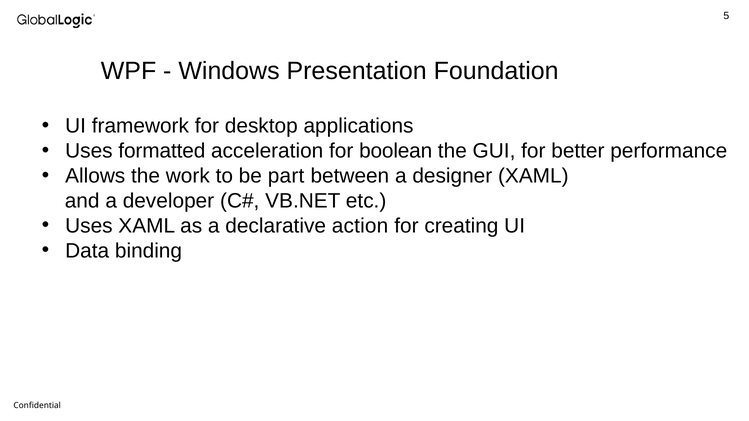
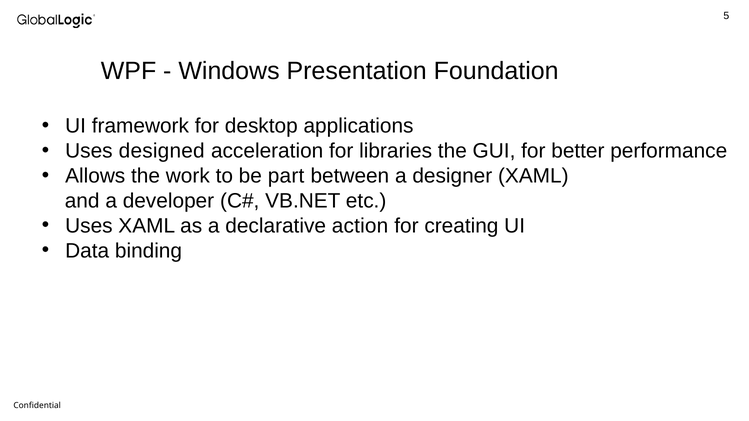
formatted: formatted -> designed (162, 151)
boolean: boolean -> libraries (396, 151)
